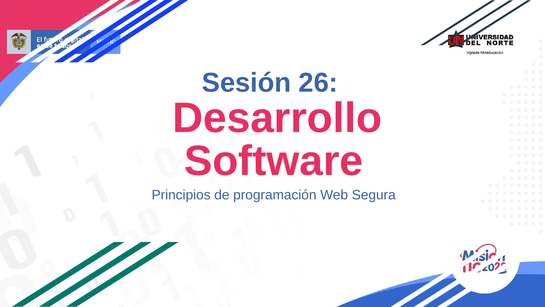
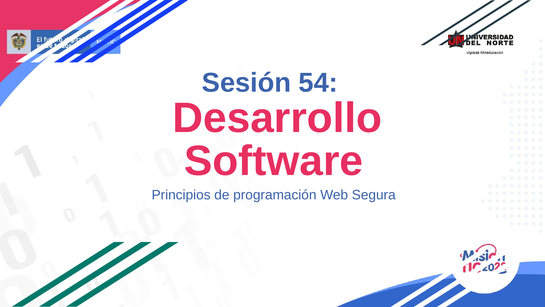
26: 26 -> 54 (318, 83)
